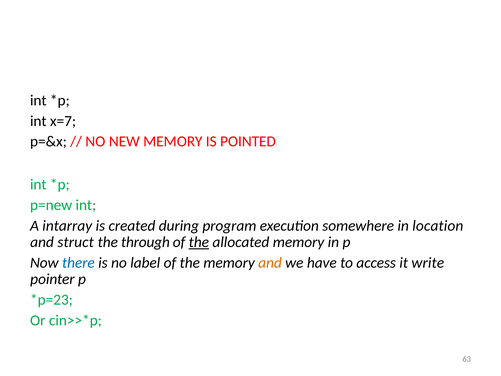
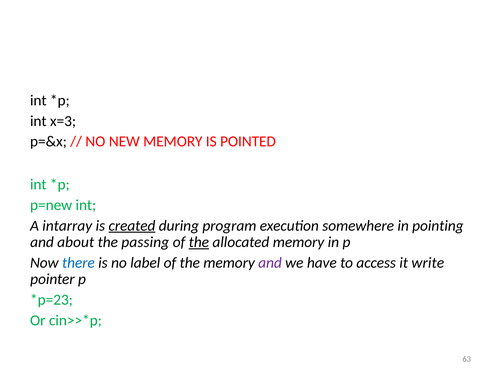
x=7: x=7 -> x=3 (63, 121)
created underline: none -> present (132, 225)
location: location -> pointing (438, 225)
struct: struct -> about (76, 242)
through: through -> passing (145, 242)
and colour: orange -> purple (270, 263)
